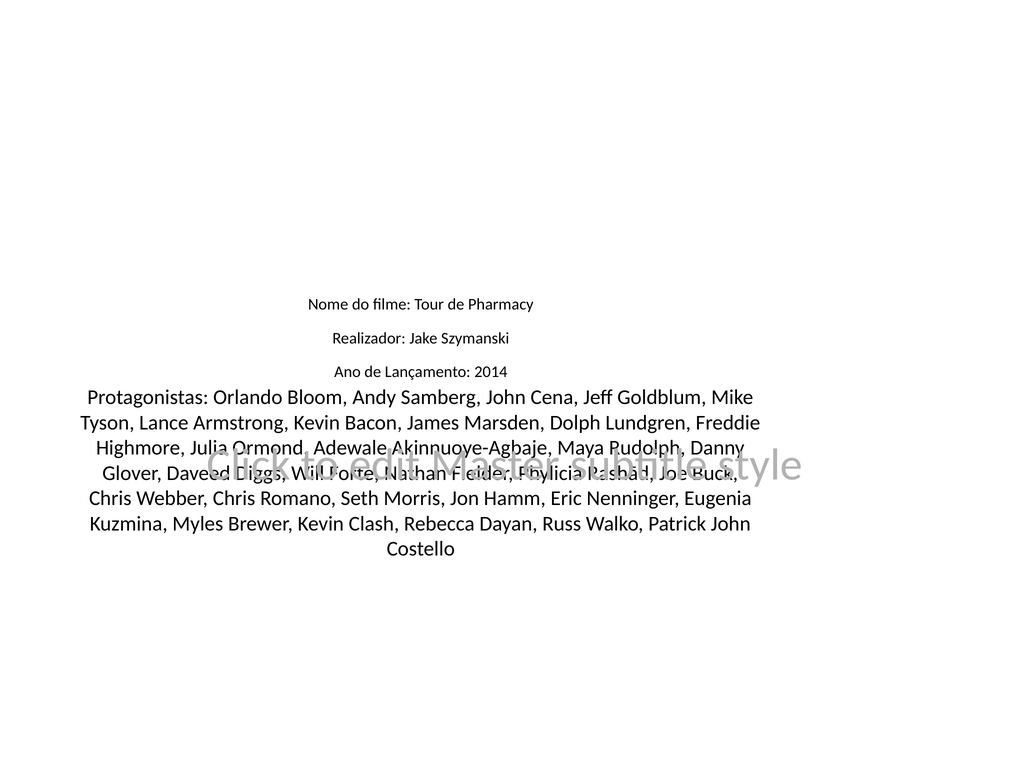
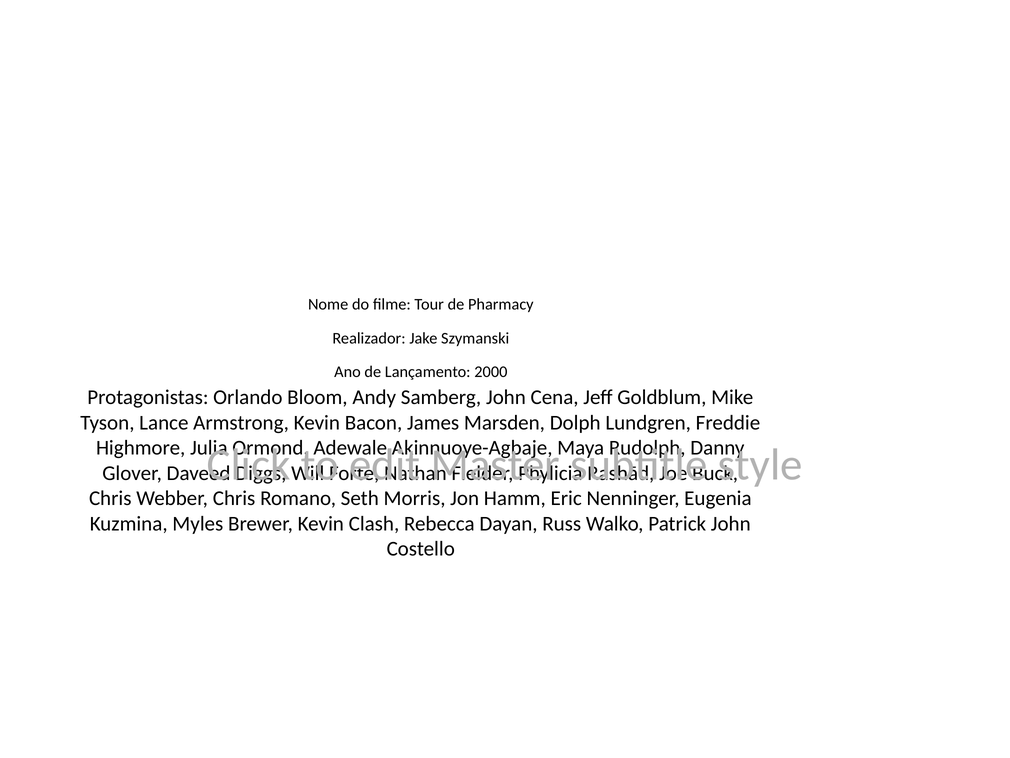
2014: 2014 -> 2000 (491, 372)
